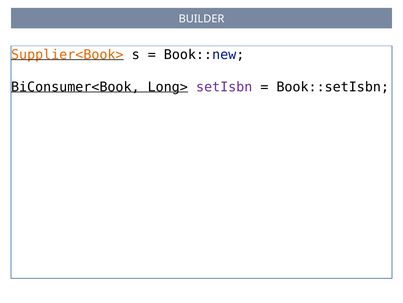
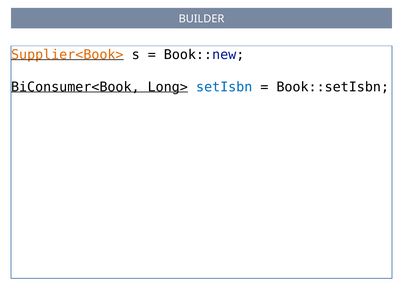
setIsbn colour: purple -> blue (224, 87)
